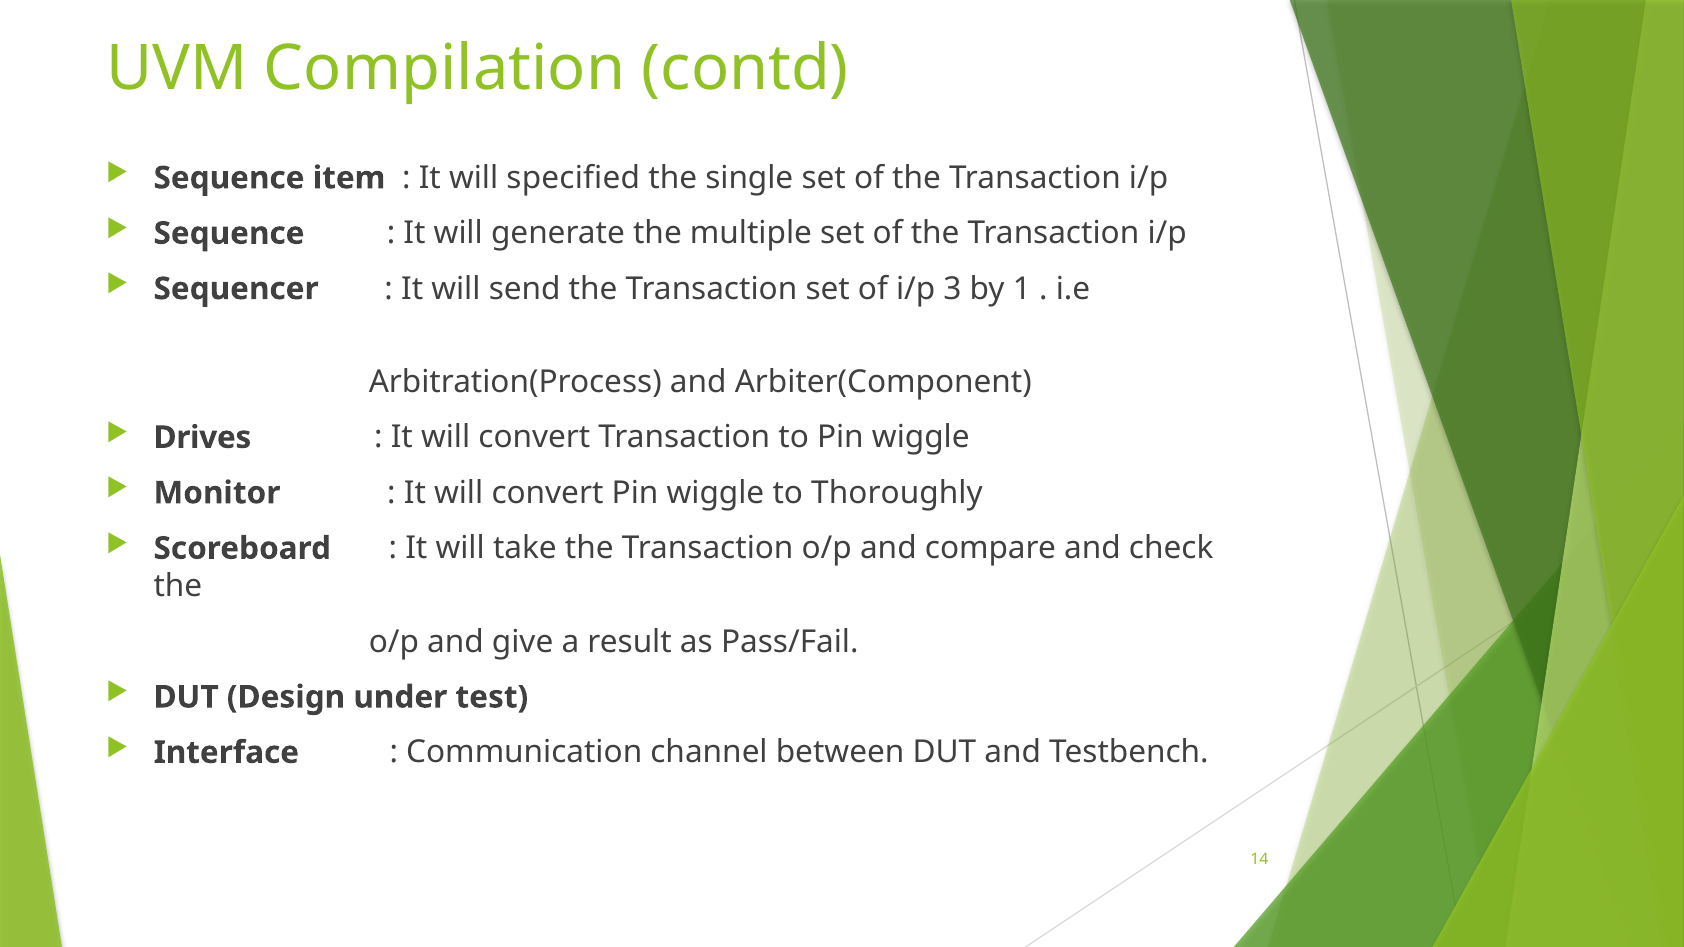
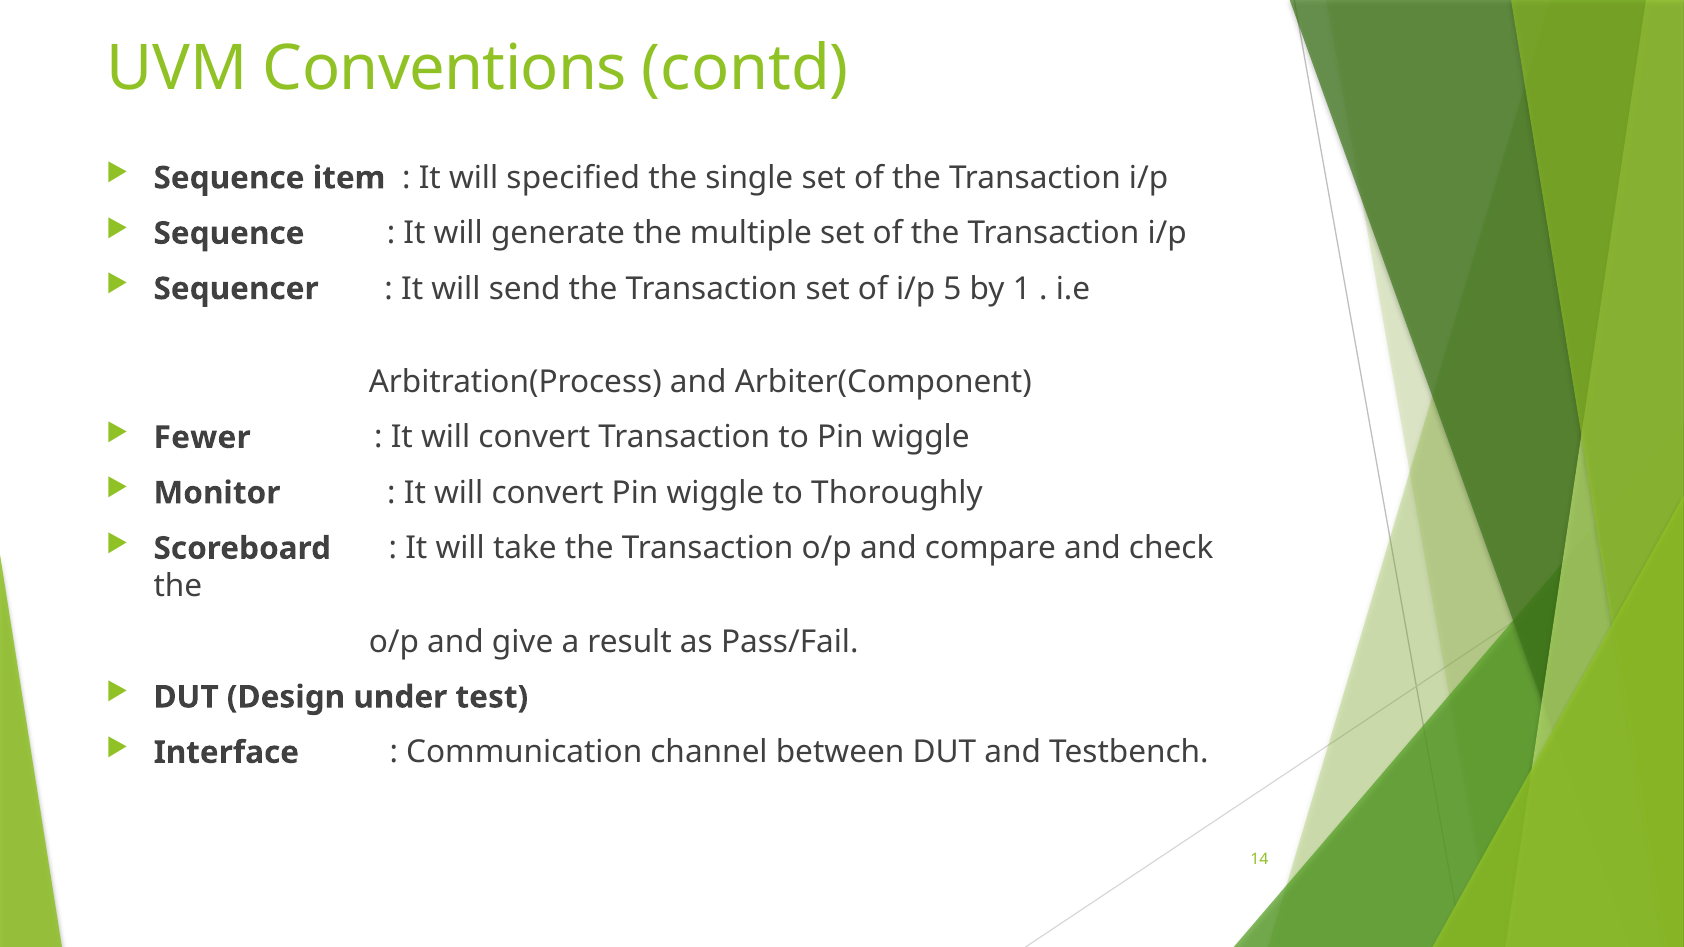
Compilation: Compilation -> Conventions (445, 69)
3: 3 -> 5 (952, 289)
Drives: Drives -> Fewer (202, 438)
